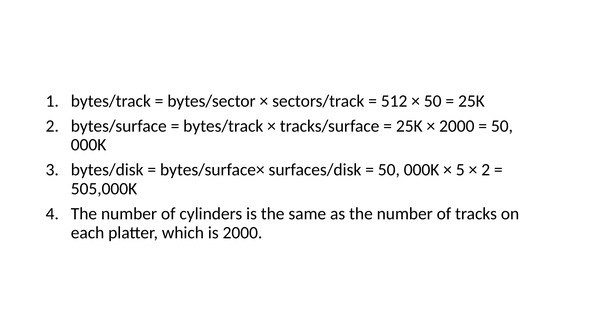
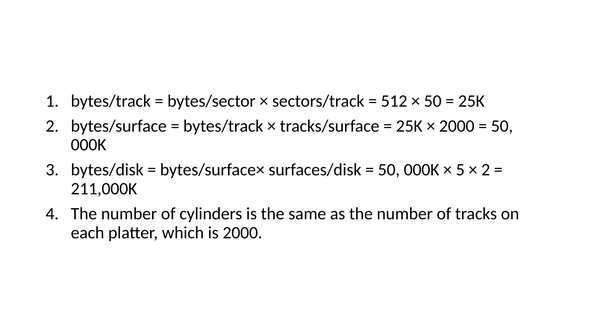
505,000K: 505,000K -> 211,000K (104, 189)
